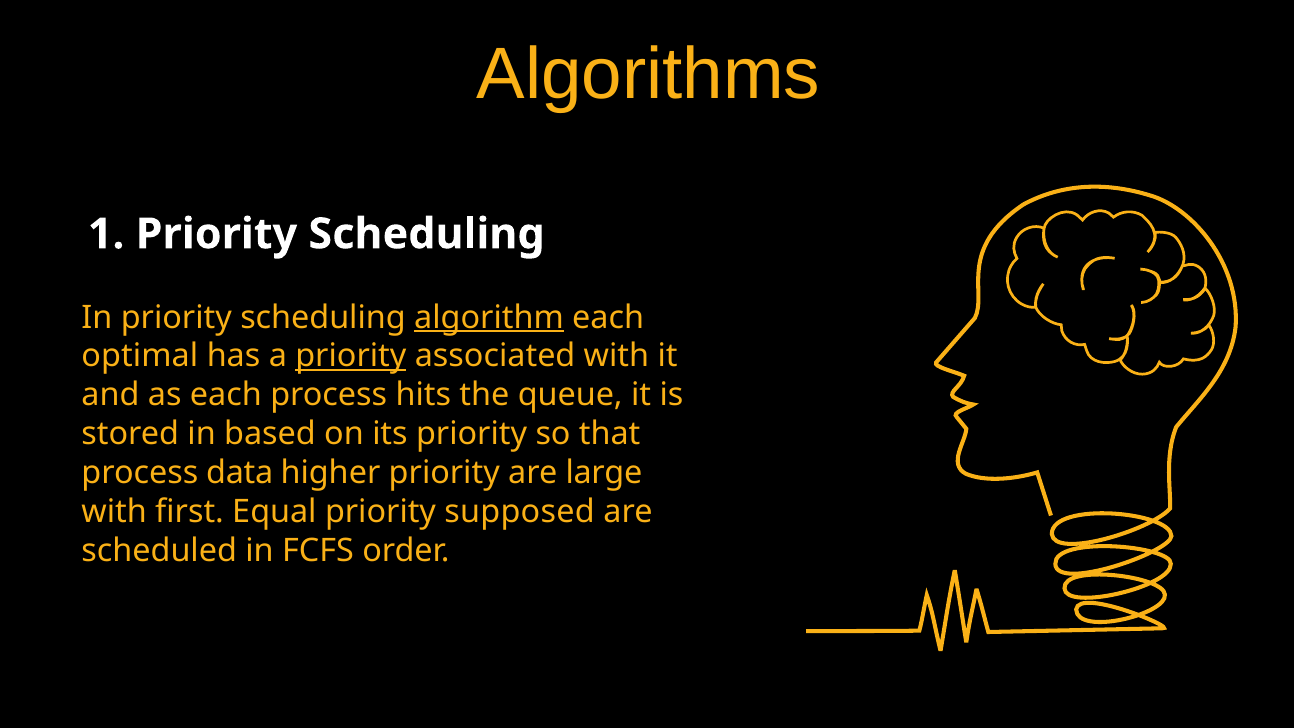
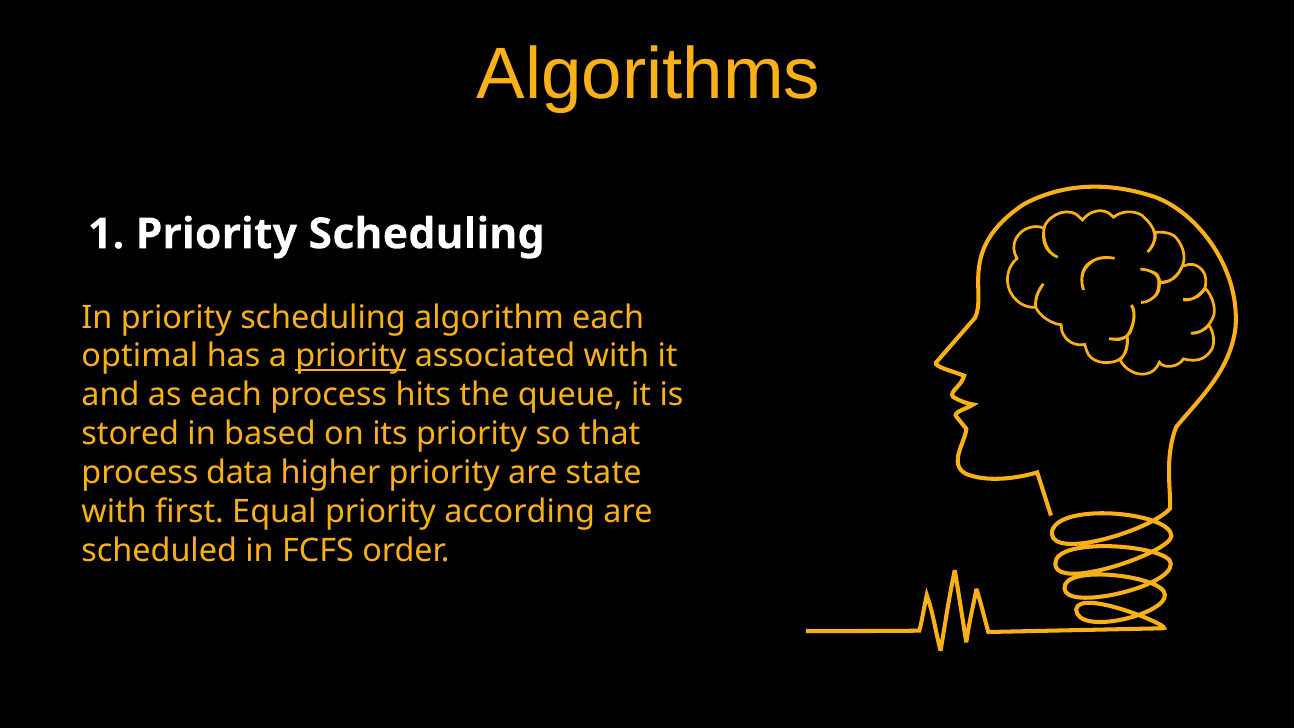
algorithm underline: present -> none (489, 317)
large: large -> state (604, 473)
supposed: supposed -> according (520, 512)
